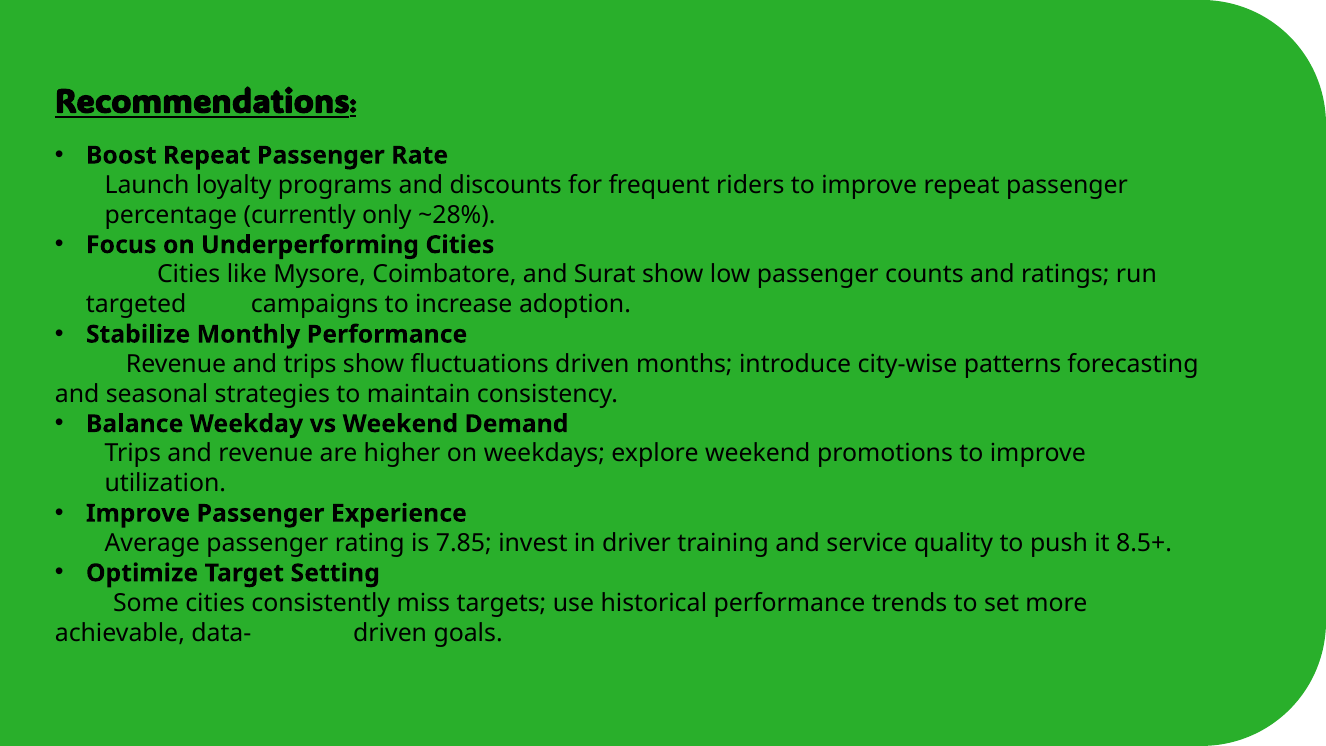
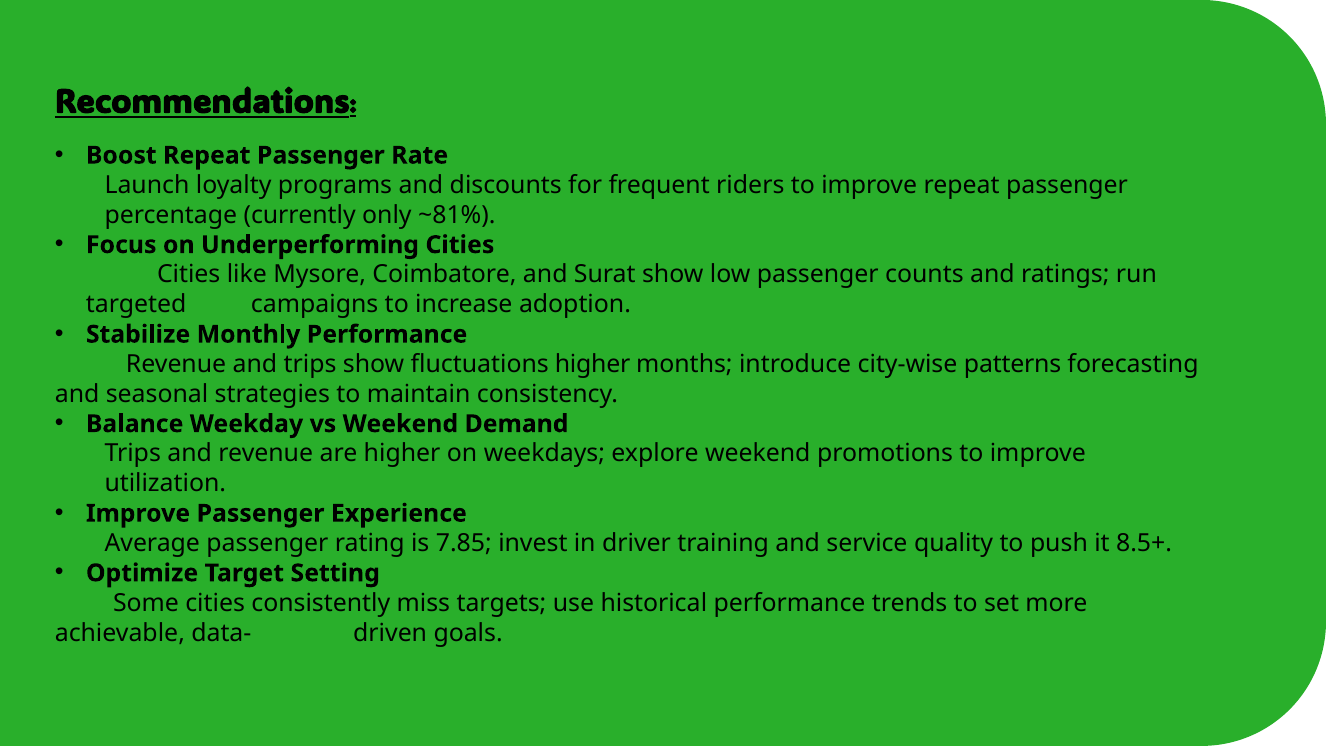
~28%: ~28% -> ~81% (457, 215)
fluctuations driven: driven -> higher (593, 364)
